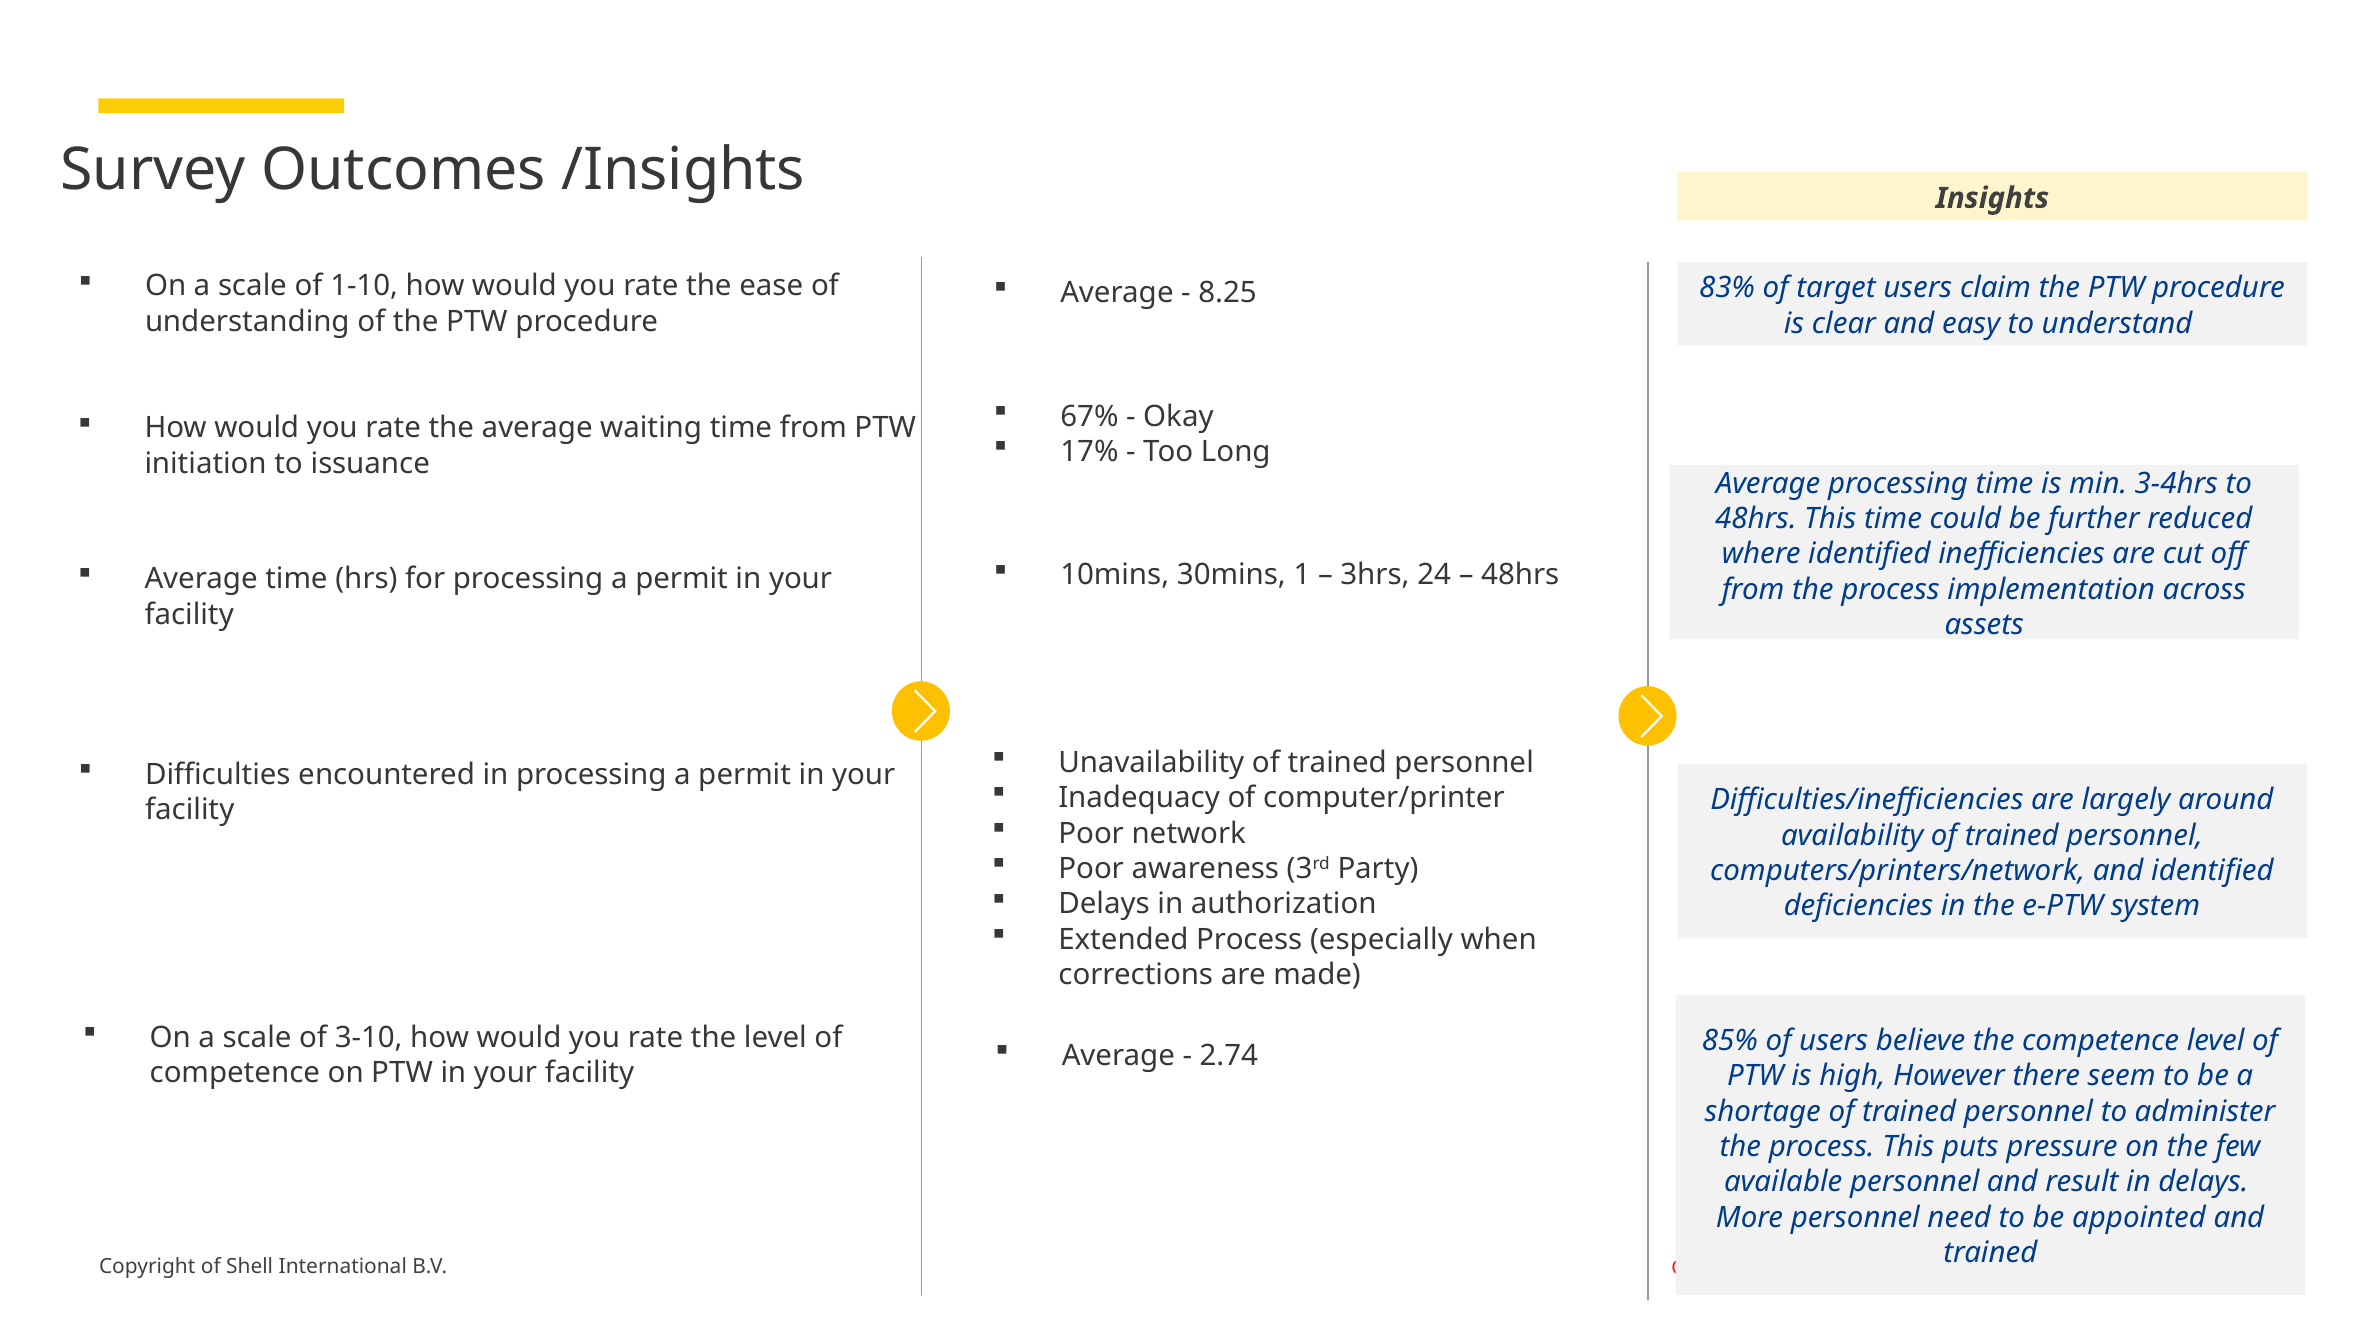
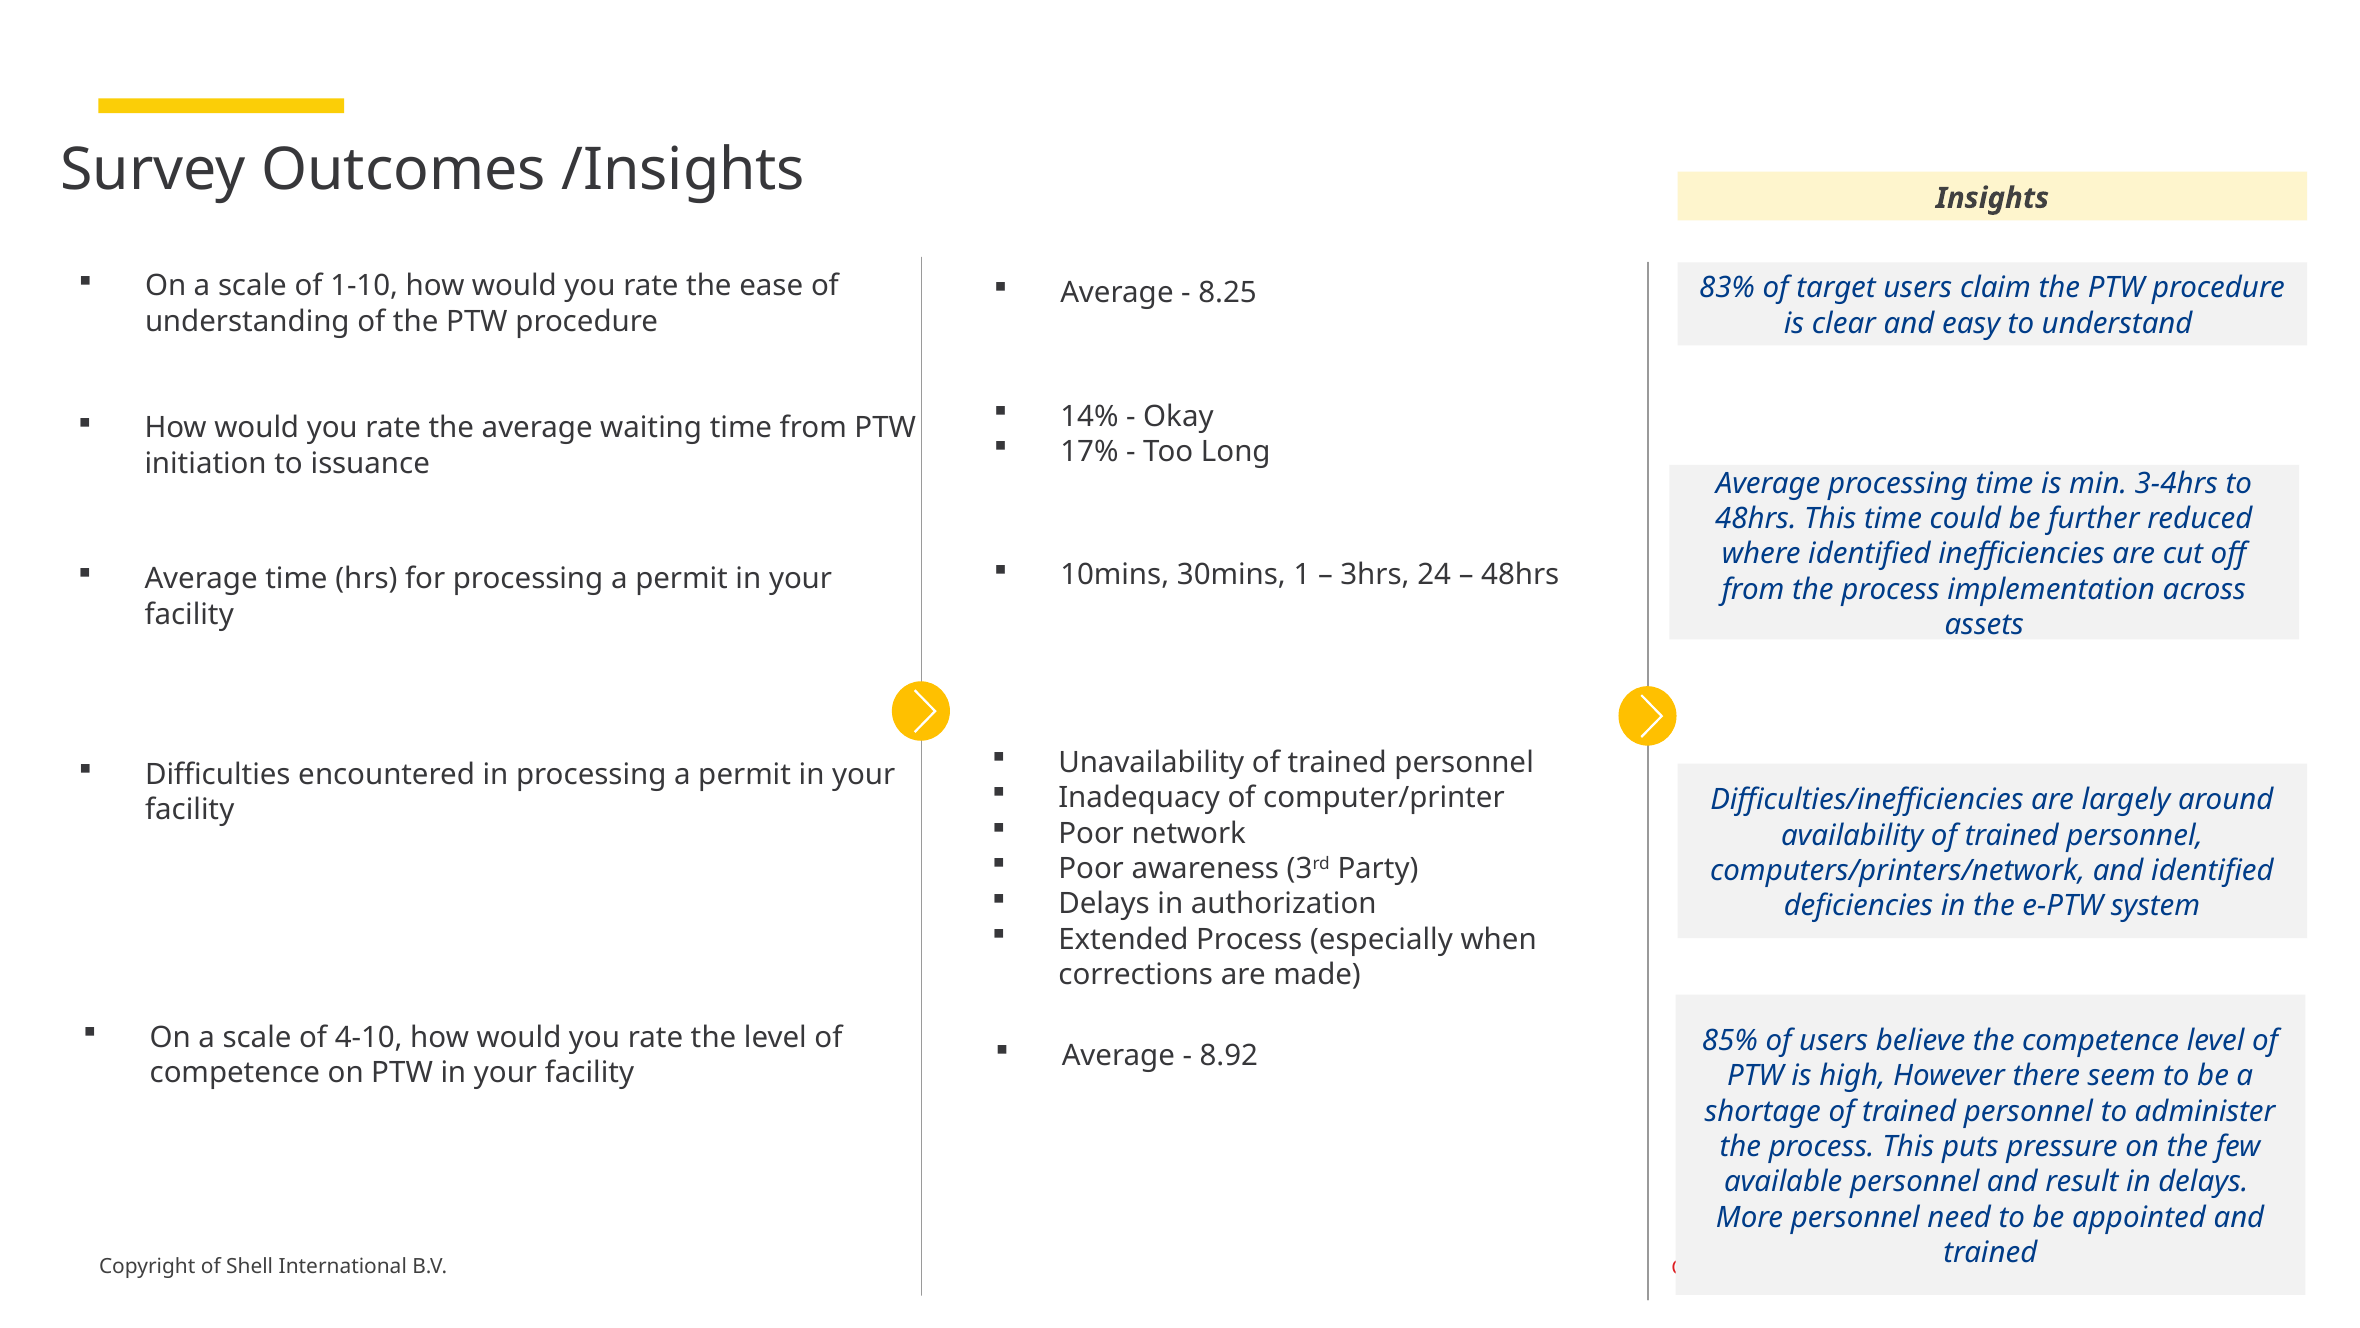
67%: 67% -> 14% (1089, 416)
3-10: 3-10 -> 4-10 (369, 1037)
2.74: 2.74 -> 8.92 (1229, 1055)
